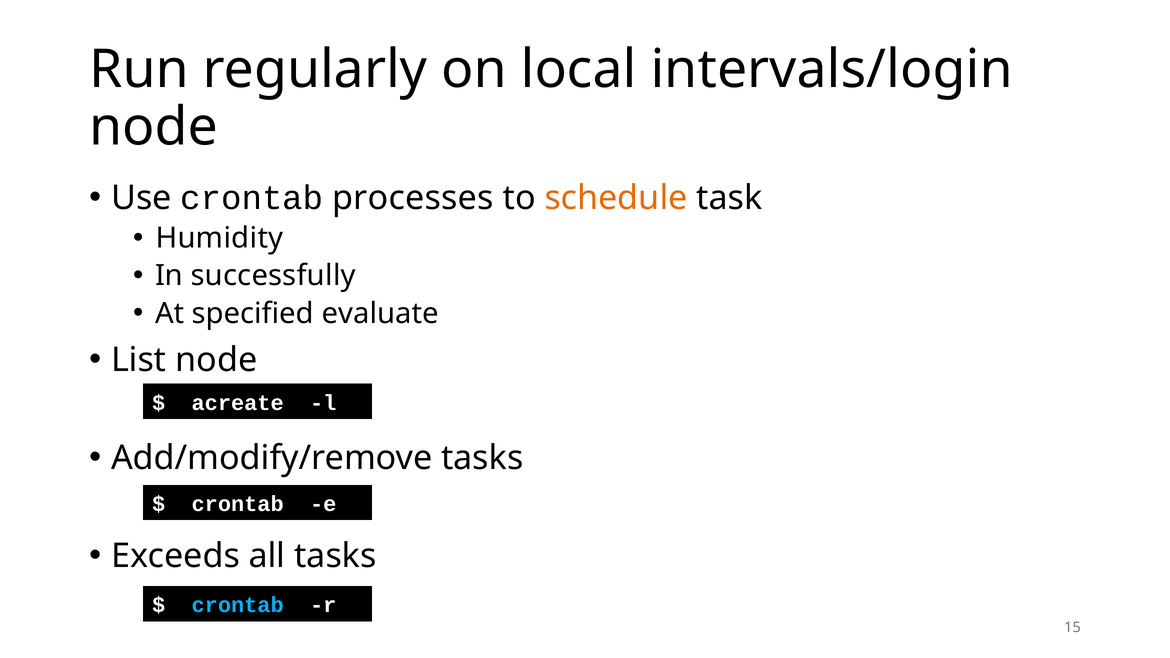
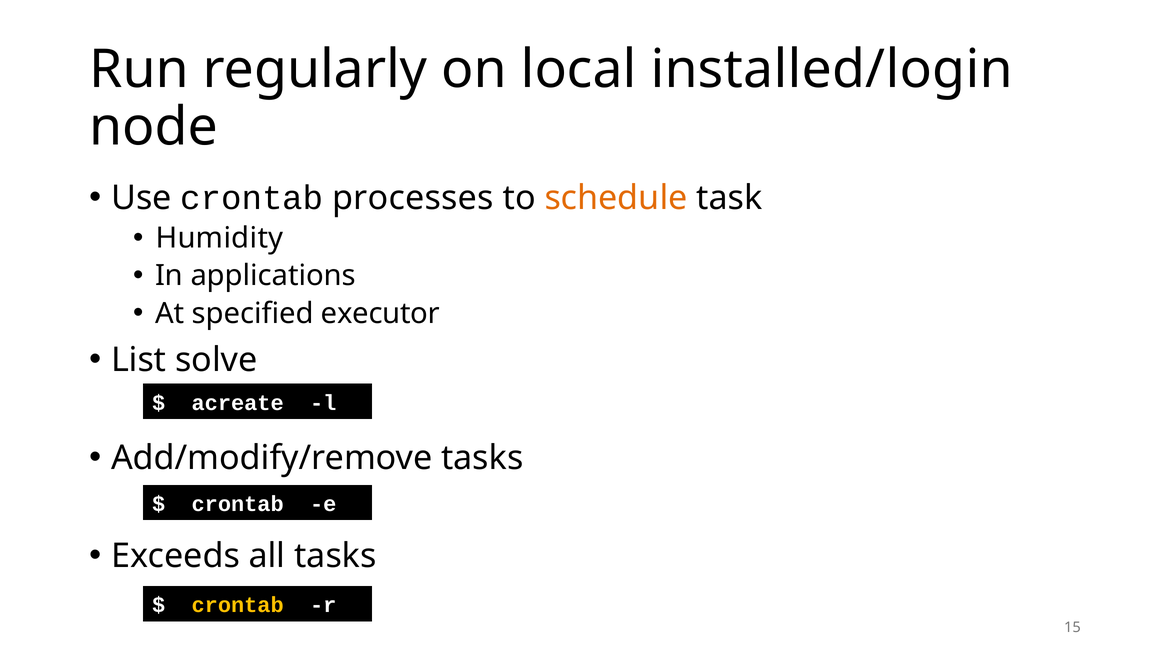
intervals/login: intervals/login -> installed/login (832, 69)
successfully: successfully -> applications (273, 276)
evaluate: evaluate -> executor (380, 313)
List node: node -> solve (216, 360)
crontab colour: light blue -> yellow (238, 605)
